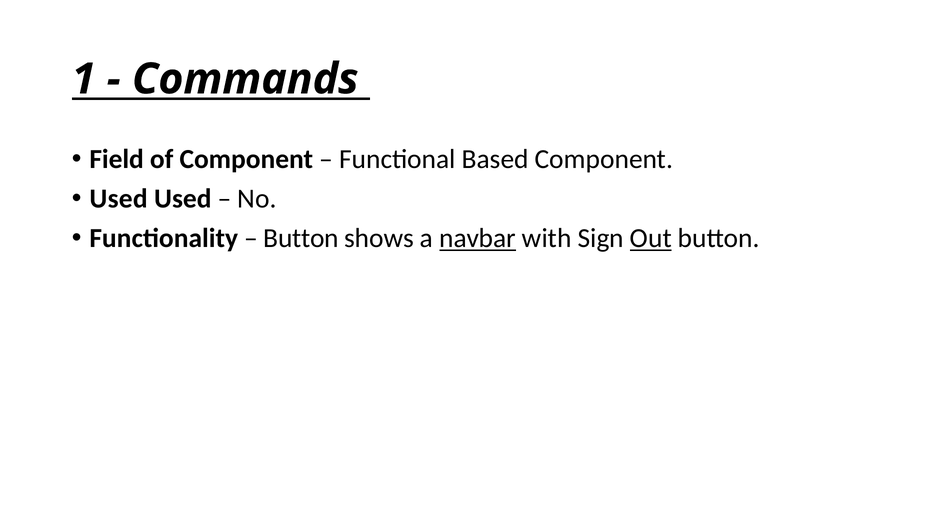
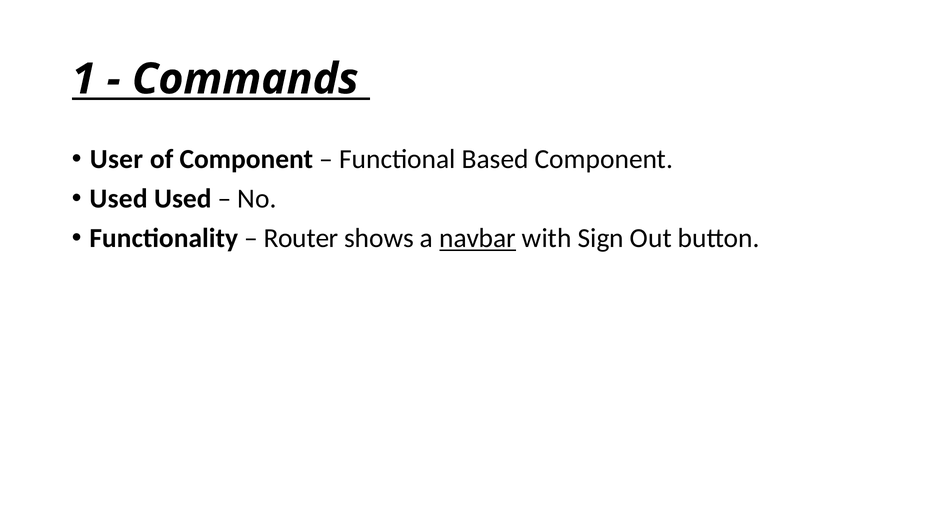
Field: Field -> User (116, 159)
Button: Button -> Router (301, 238)
Out underline: present -> none (651, 238)
